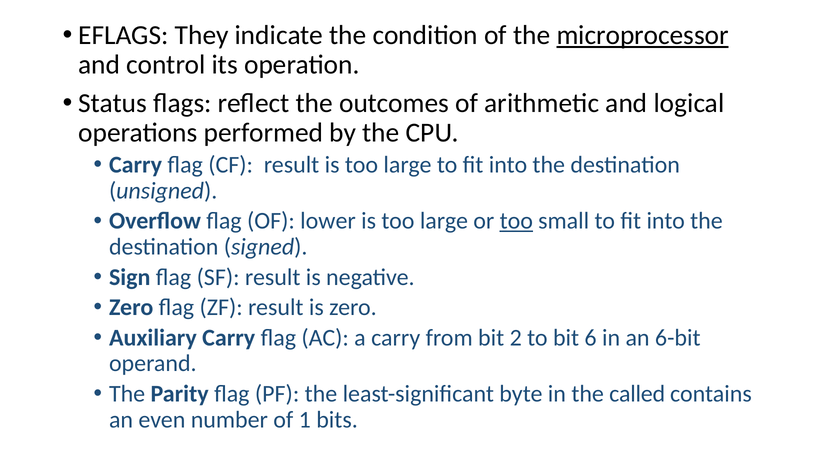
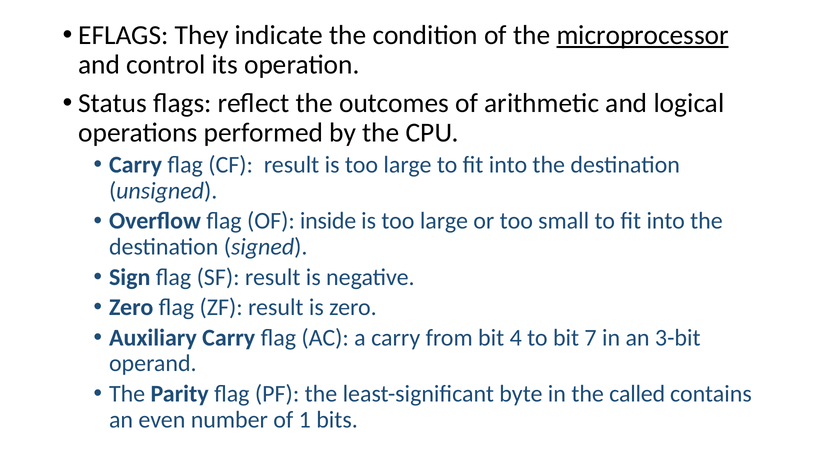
lower: lower -> inside (328, 221)
too underline: present -> none (516, 221)
2: 2 -> 4 (516, 338)
6: 6 -> 7 (591, 338)
6-bit: 6-bit -> 3-bit (678, 338)
